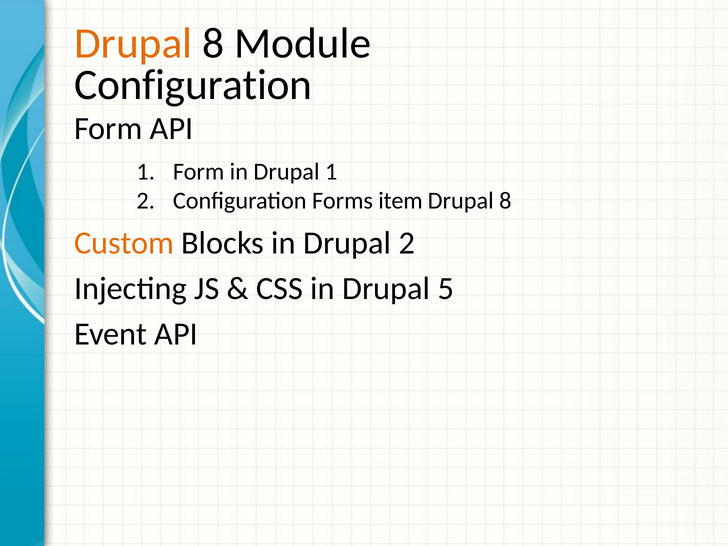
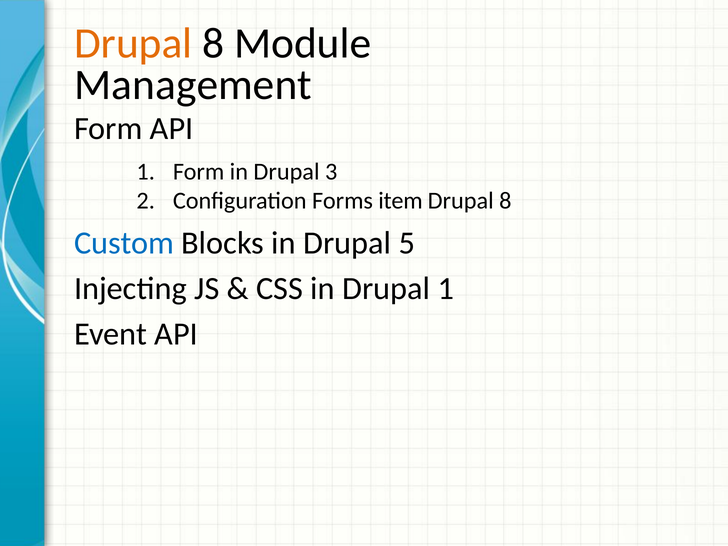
Configuration: Configuration -> Management (193, 85)
Drupal 1: 1 -> 3 (331, 171)
Custom colour: orange -> blue (124, 243)
Drupal 2: 2 -> 5 (407, 243)
Drupal 5: 5 -> 1 (446, 288)
